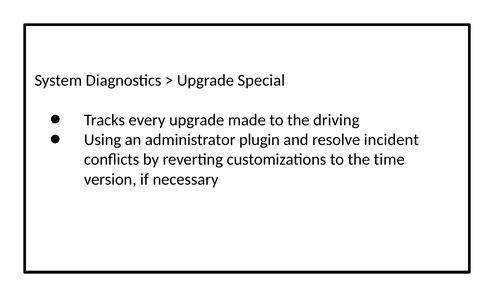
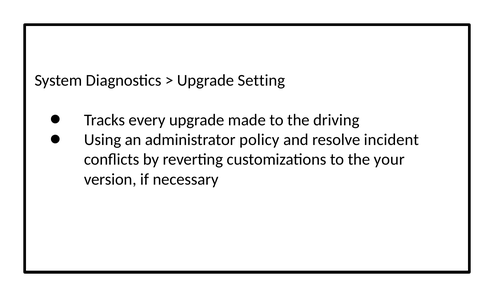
Special: Special -> Setting (261, 80)
plugin: plugin -> policy (259, 139)
time: time -> your (389, 159)
